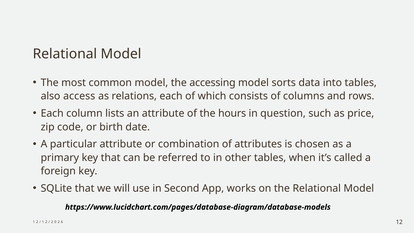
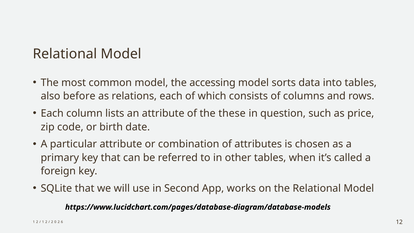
access: access -> before (79, 96)
hours: hours -> these (232, 113)
